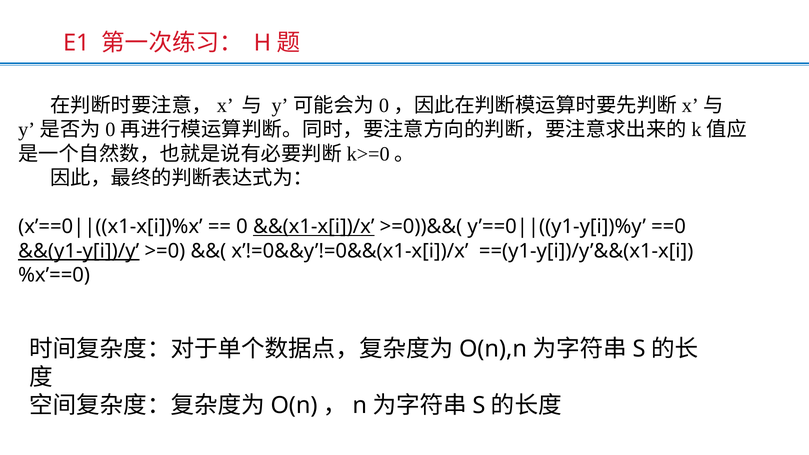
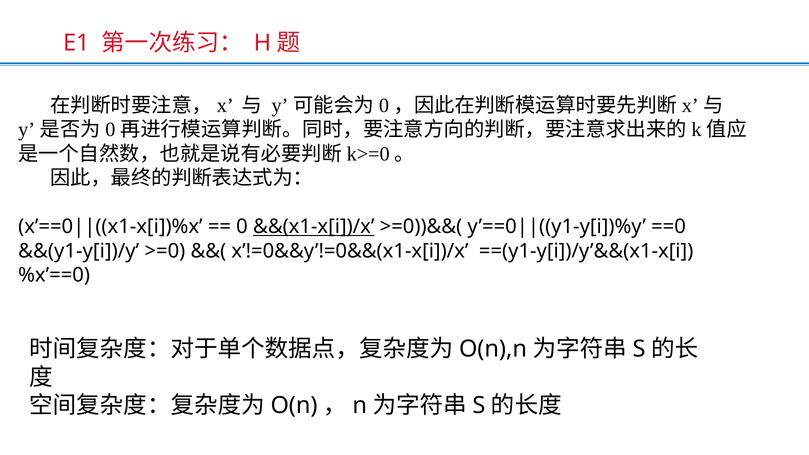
&&(y1-y[i])/y underline: present -> none (79, 251)
